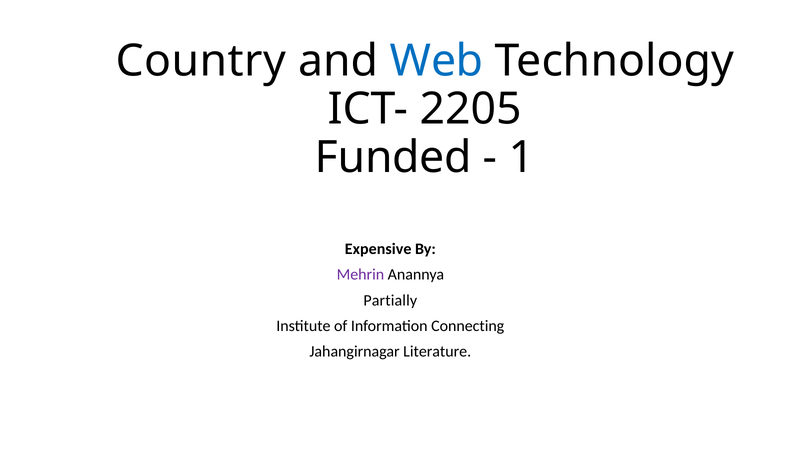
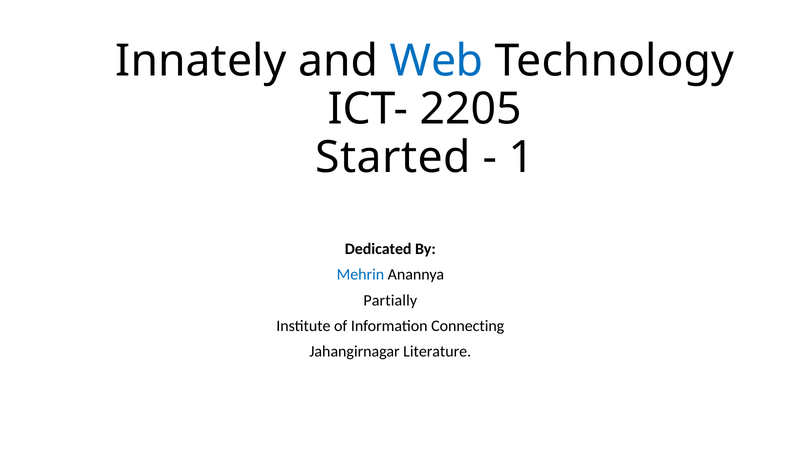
Country: Country -> Innately (201, 61)
Funded: Funded -> Started (393, 158)
Expensive: Expensive -> Dedicated (378, 249)
Mehrin colour: purple -> blue (360, 275)
